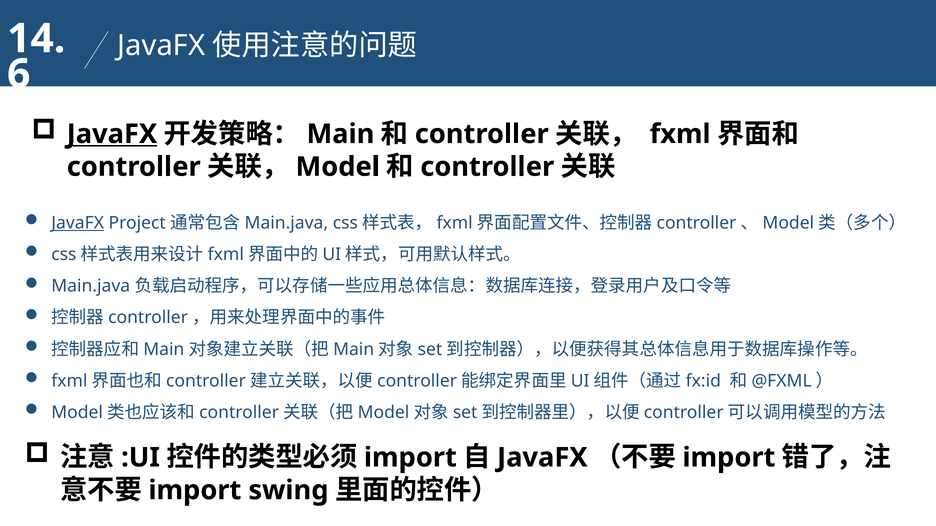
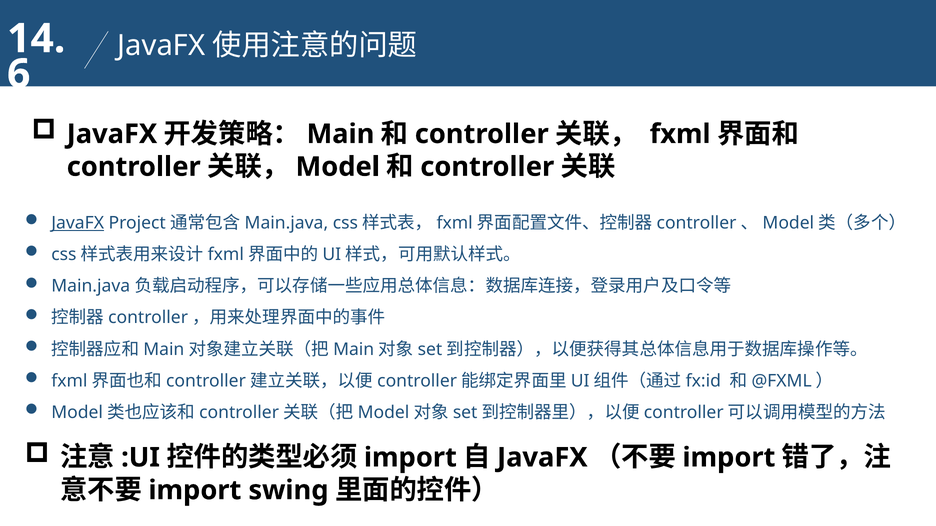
JavaFX underline: present -> none (112, 134)
